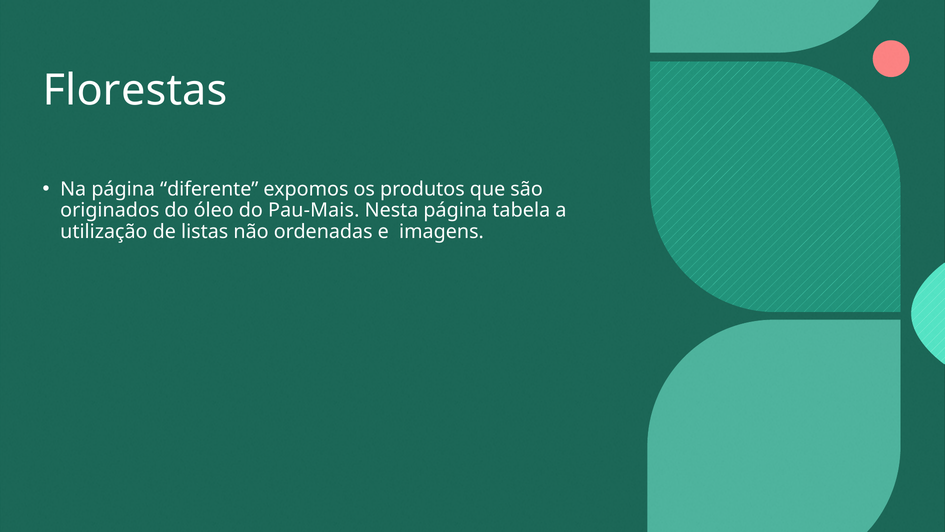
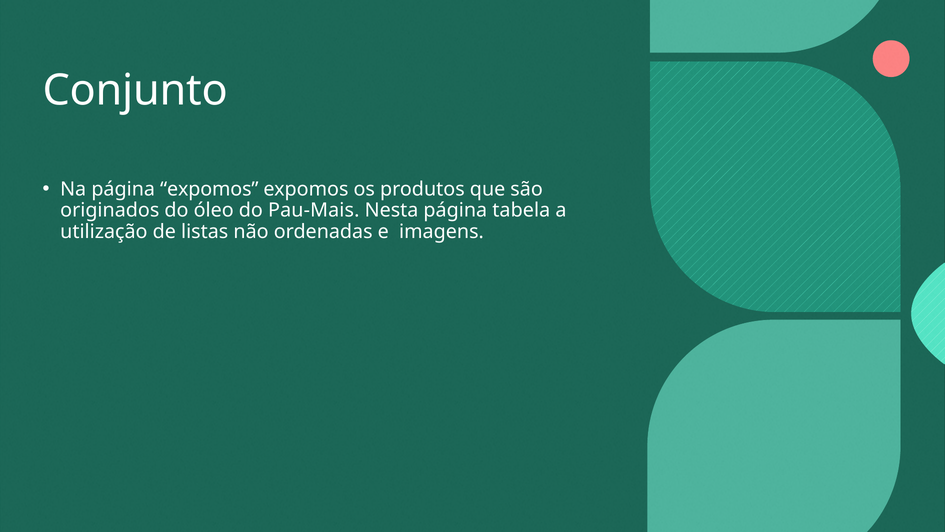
Florestas: Florestas -> Conjunto (135, 90)
página diferente: diferente -> expomos (209, 189)
